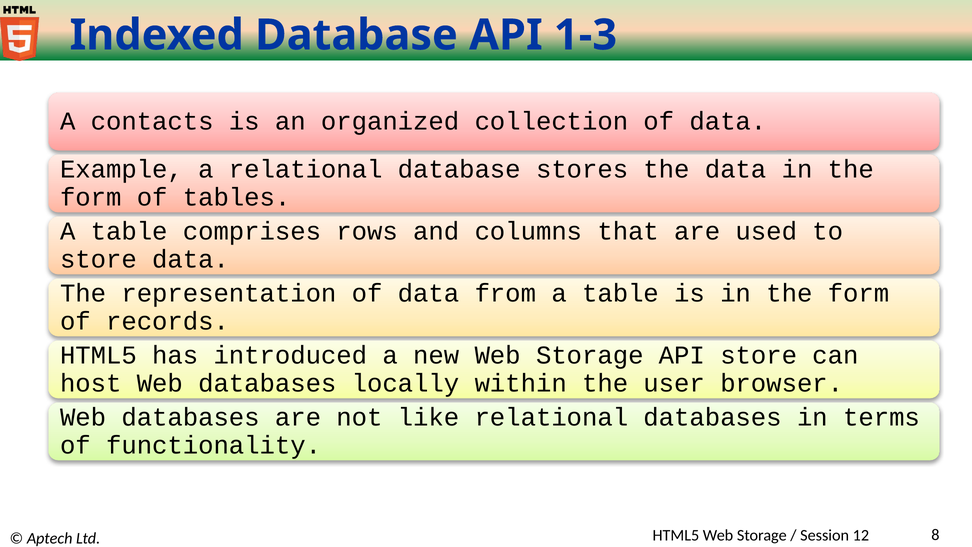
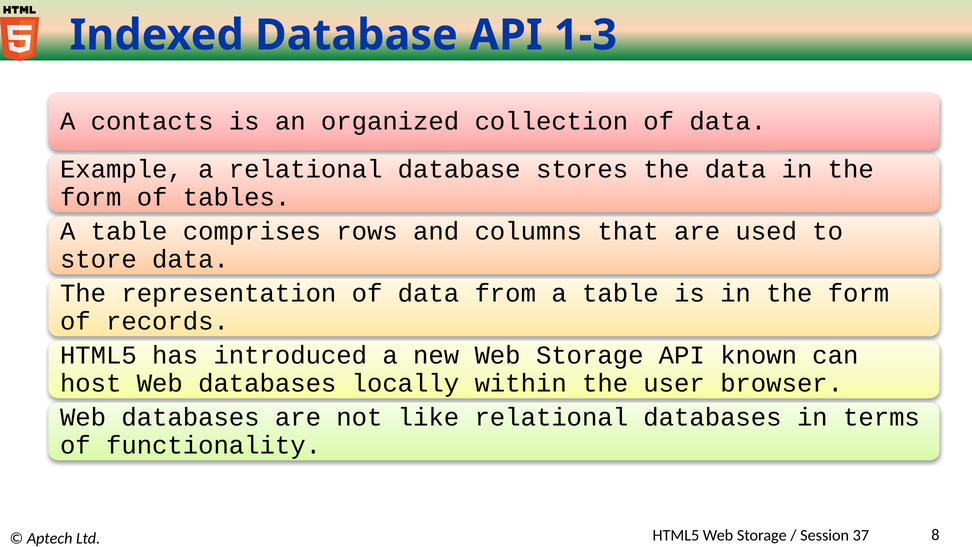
API store: store -> known (759, 355)
12: 12 -> 37 (861, 535)
